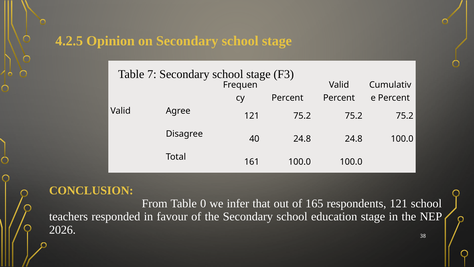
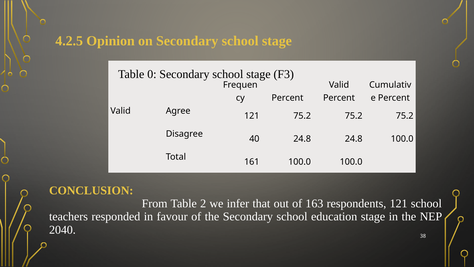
7: 7 -> 0 (152, 74)
0: 0 -> 2 (203, 203)
165: 165 -> 163 (314, 203)
2026: 2026 -> 2040 (62, 230)
